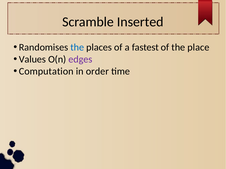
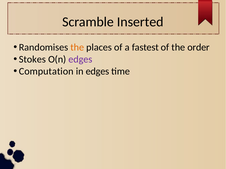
the colour: blue -> orange (77, 47)
place: place -> order (199, 47)
Values: Values -> Stokes (32, 59)
in order: order -> edges (98, 71)
